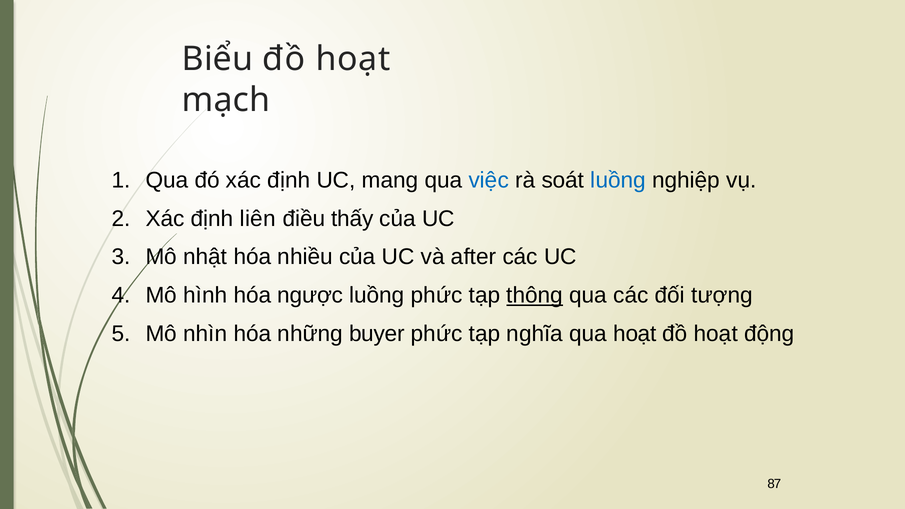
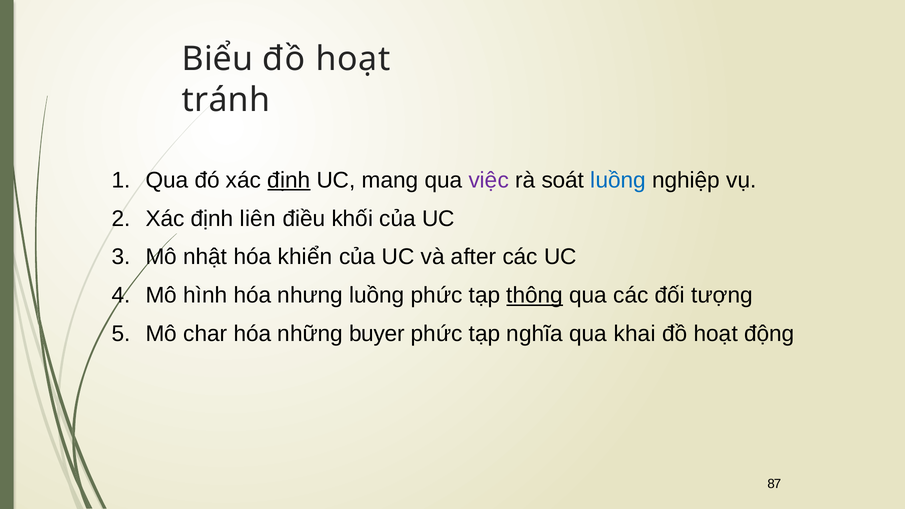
mạch: mạch -> tránh (226, 100)
định underline: none -> present (289, 180)
việc colour: blue -> purple (489, 180)
thấy: thấy -> khối (352, 219)
nhiều: nhiều -> khiển (305, 257)
ngược: ngược -> nhưng (310, 295)
nhìn: nhìn -> char (205, 334)
qua hoạt: hoạt -> khai (635, 334)
